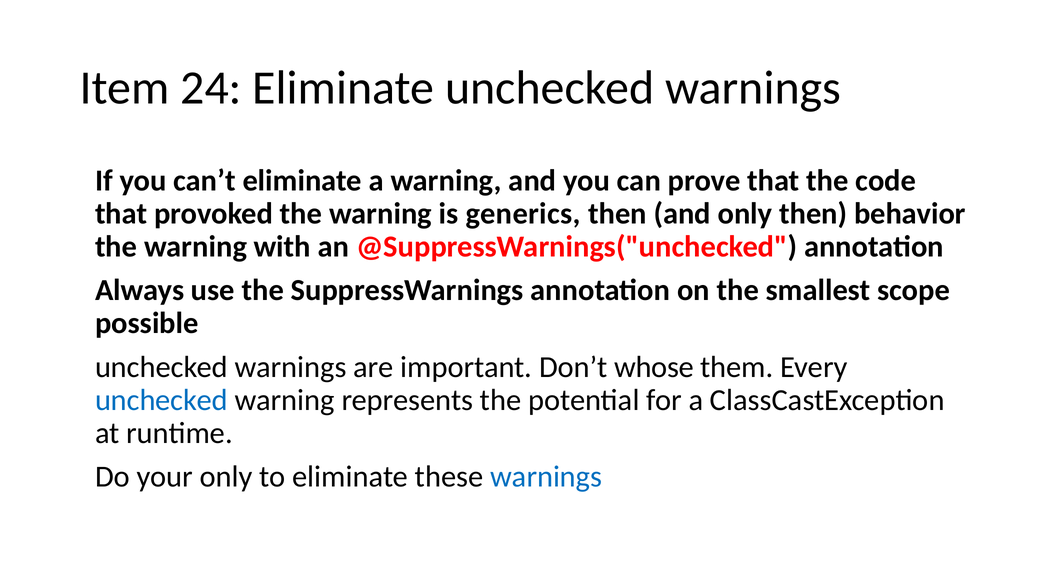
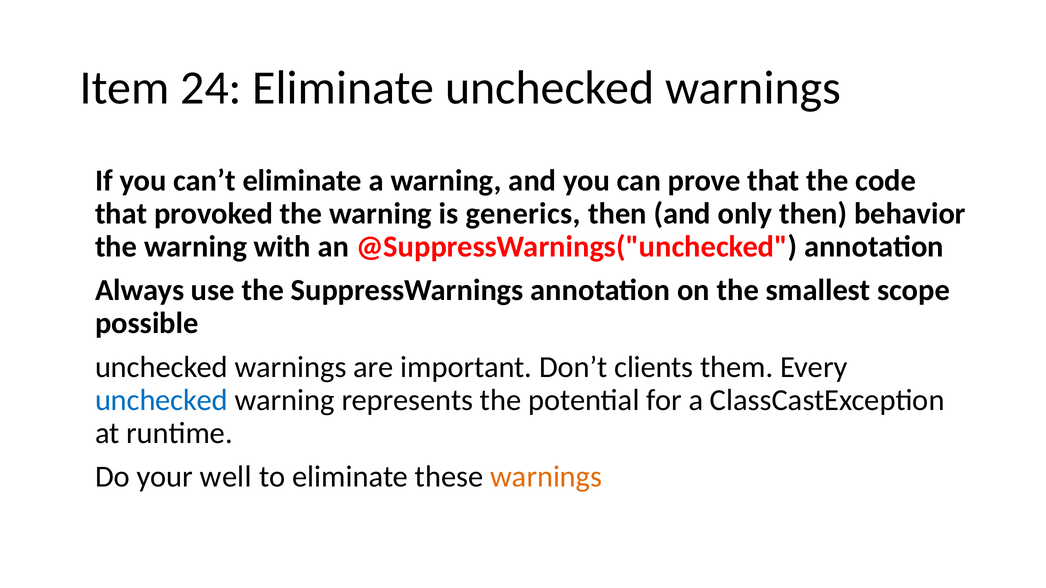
whose: whose -> clients (654, 367)
your only: only -> well (226, 477)
warnings colour: blue -> orange (546, 477)
